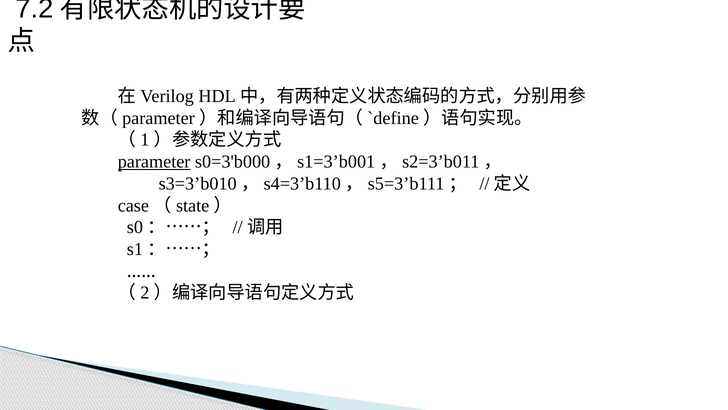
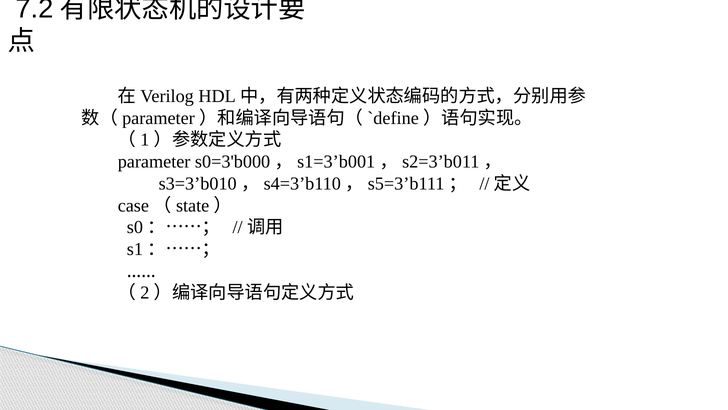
parameter underline: present -> none (154, 162)
